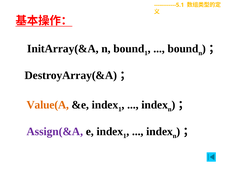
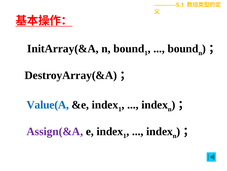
Value(A colour: orange -> blue (48, 104)
